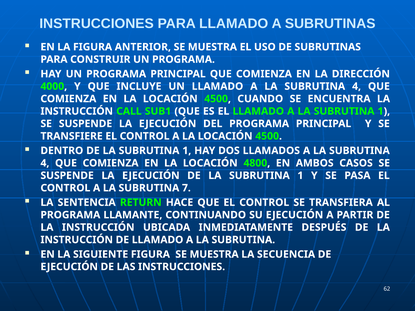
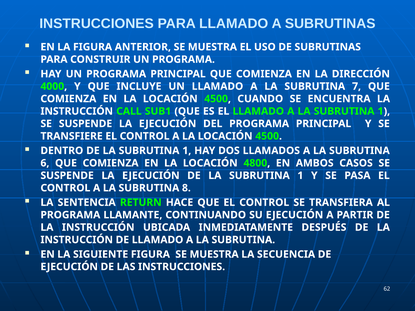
4: 4 -> 7 (357, 86)
4: 4 -> 6 (45, 163)
7: 7 -> 8 (186, 188)
